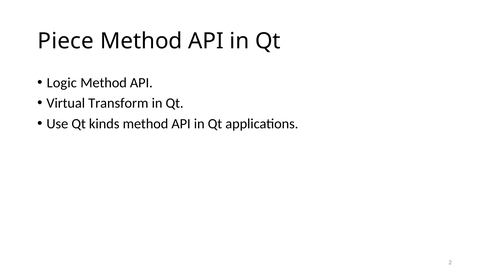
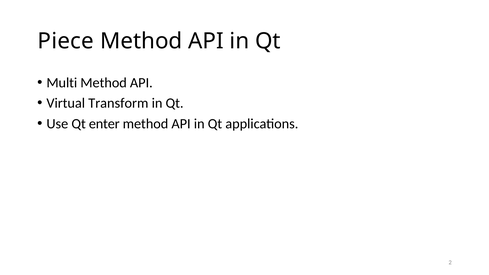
Logic: Logic -> Multi (62, 83)
kinds: kinds -> enter (104, 124)
